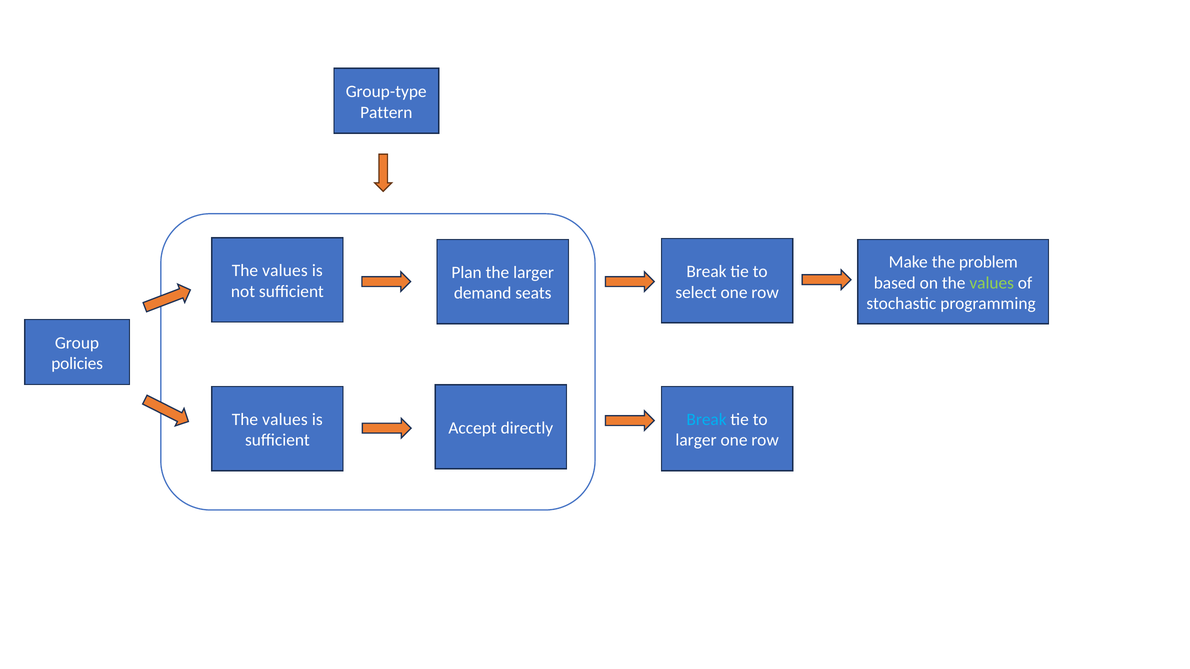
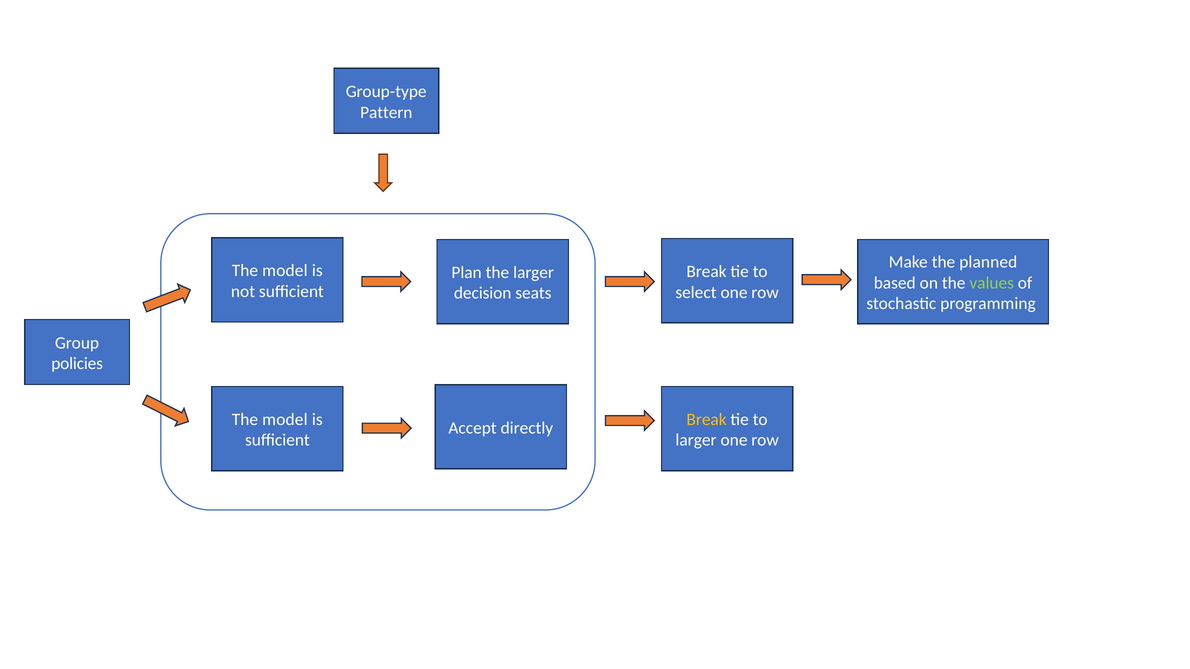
problem: problem -> planned (988, 262)
values: values -> model (285, 271)
demand: demand -> decision (483, 293)
values: values -> model (285, 420)
Break colour: light blue -> yellow (707, 420)
